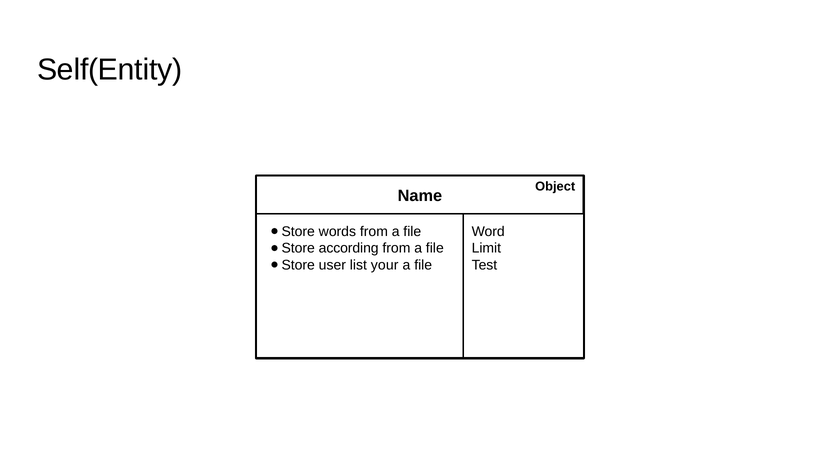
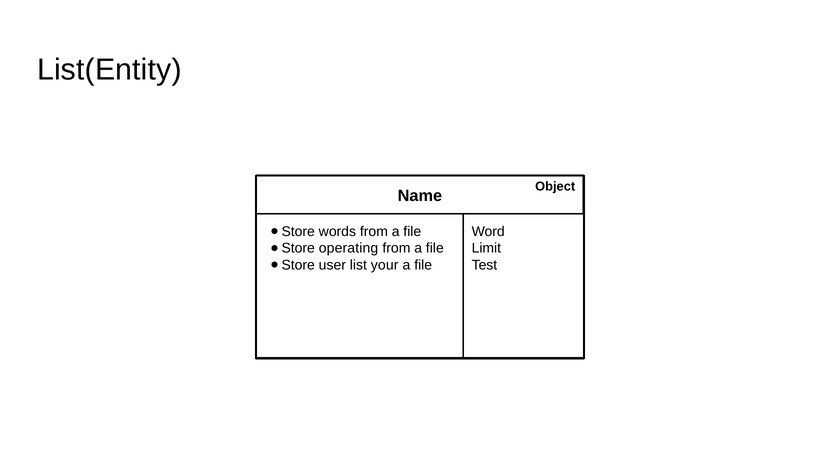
Self(Entity: Self(Entity -> List(Entity (109, 70)
according: according -> operating (349, 248)
